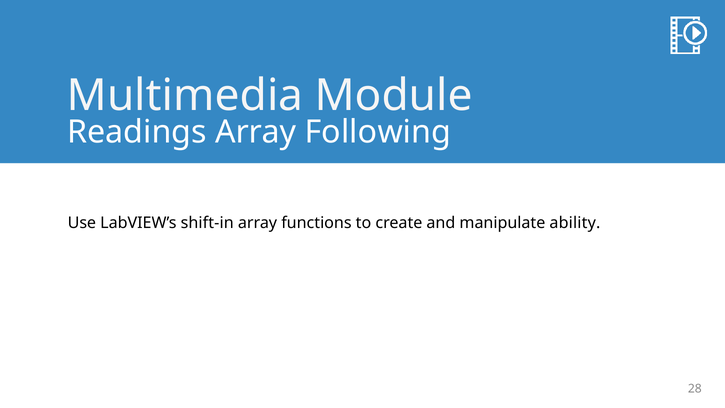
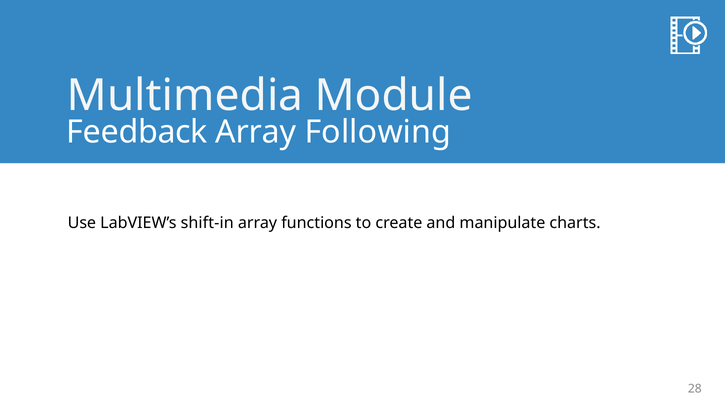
Readings: Readings -> Feedback (137, 132)
ability: ability -> charts (575, 223)
